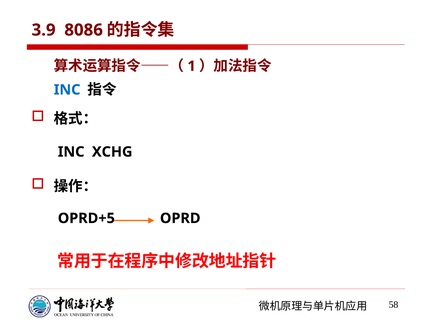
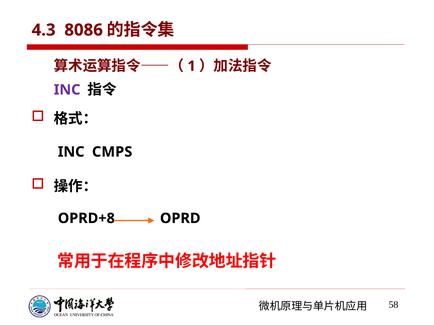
3.9: 3.9 -> 4.3 (44, 30)
INC colour: blue -> purple (67, 90)
XCHG: XCHG -> CMPS (112, 152)
OPRD+5: OPRD+5 -> OPRD+8 (86, 219)
